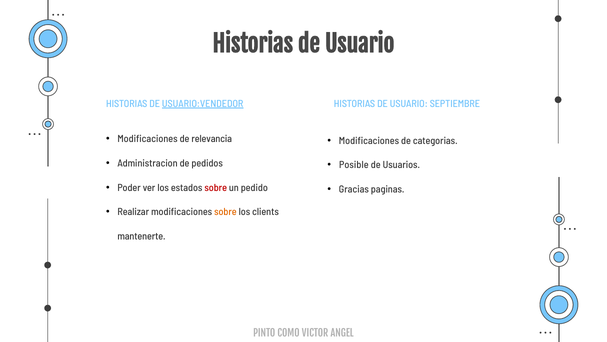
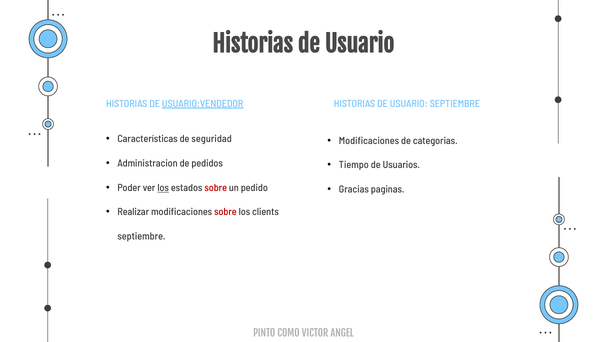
Modificaciones: Modificaciones -> Características (148, 139)
relevancia: relevancia -> seguridad (212, 139)
Posible: Posible -> Tiempo (354, 165)
los underline: none -> present (163, 187)
sobre colour: orange -> red (225, 212)
mantenerte: mantenerte -> septiembre (141, 236)
